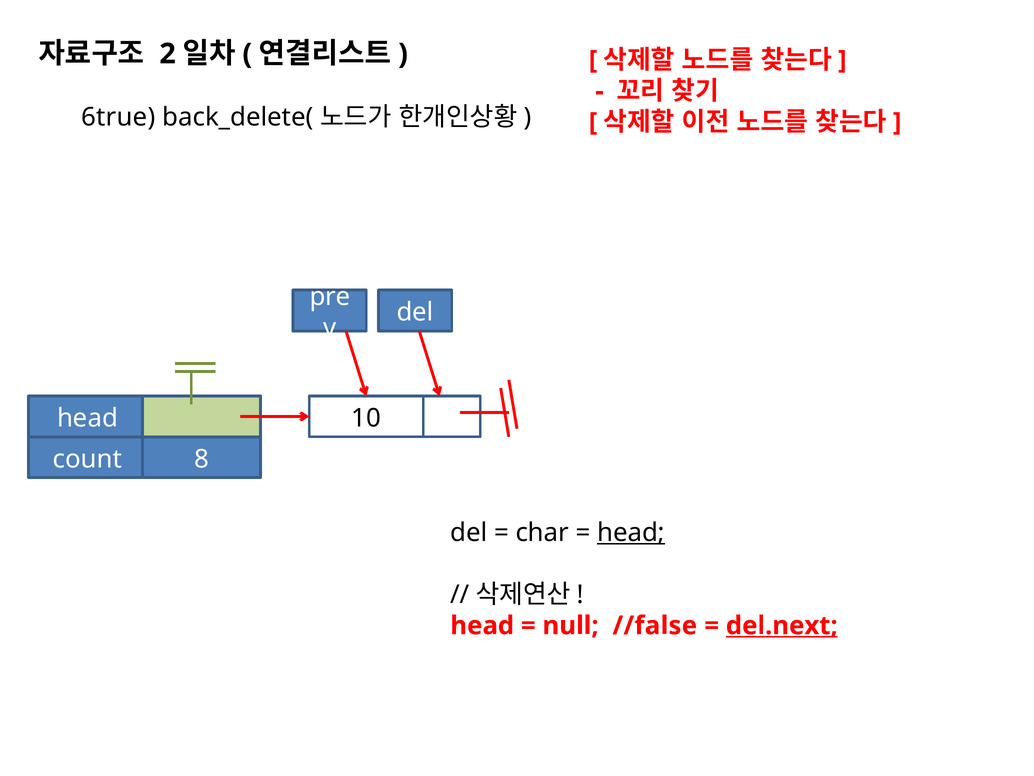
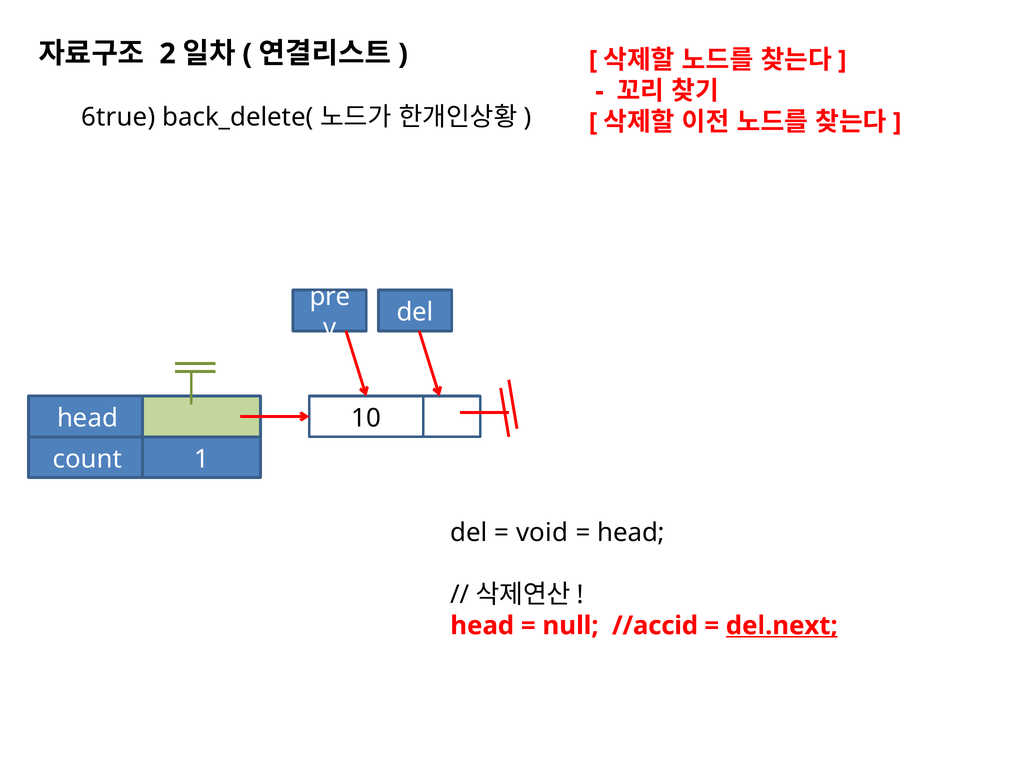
8: 8 -> 1 (201, 459)
char: char -> void (542, 532)
head underline: present -> none (631, 532)
//false: //false -> //accid (655, 625)
